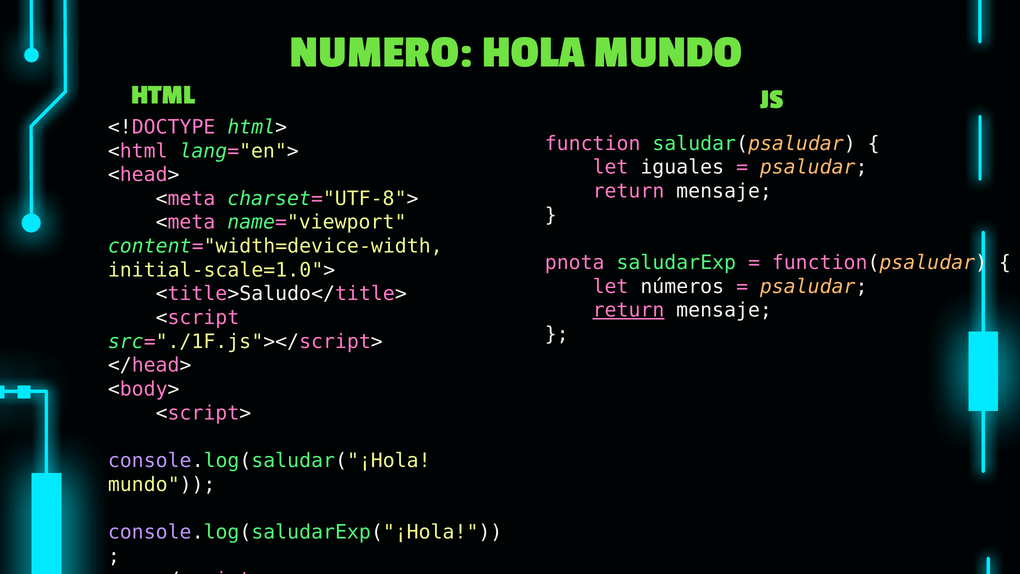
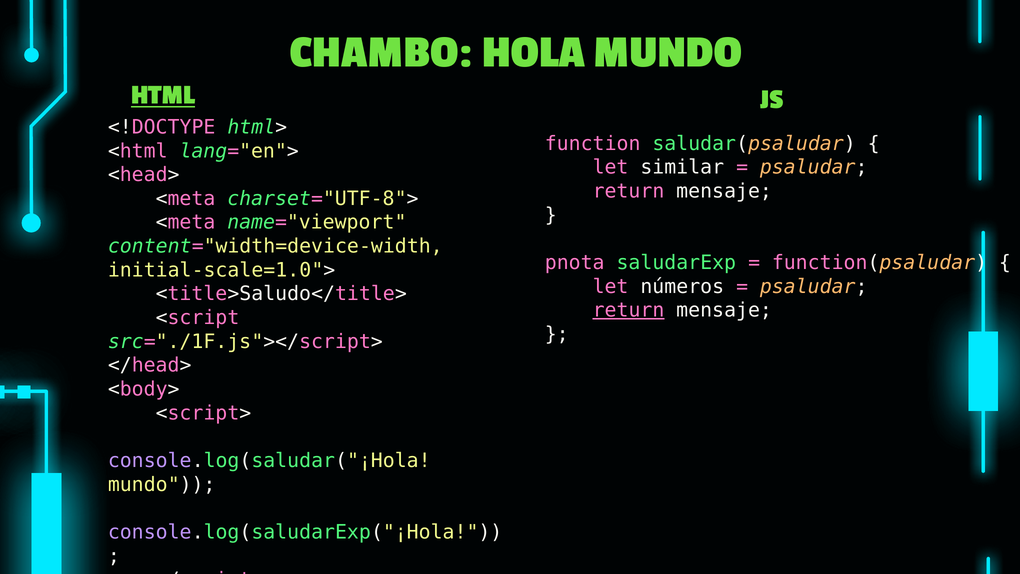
NUMERO: NUMERO -> CHAMBO (381, 51)
HTML underline: none -> present (163, 94)
iguales: iguales -> similar (682, 167)
